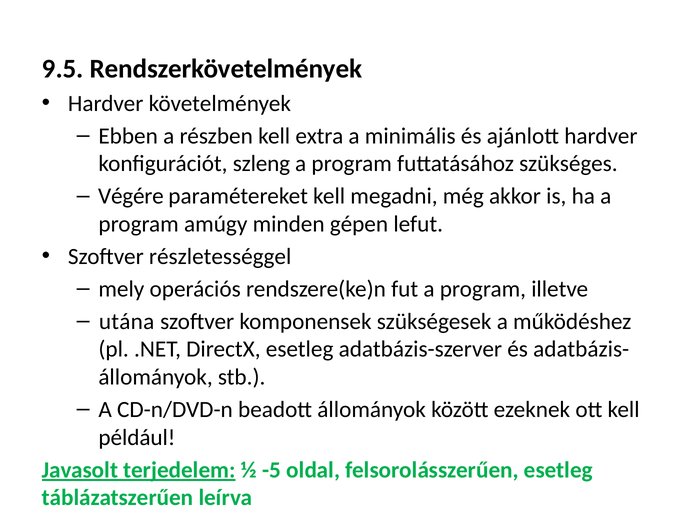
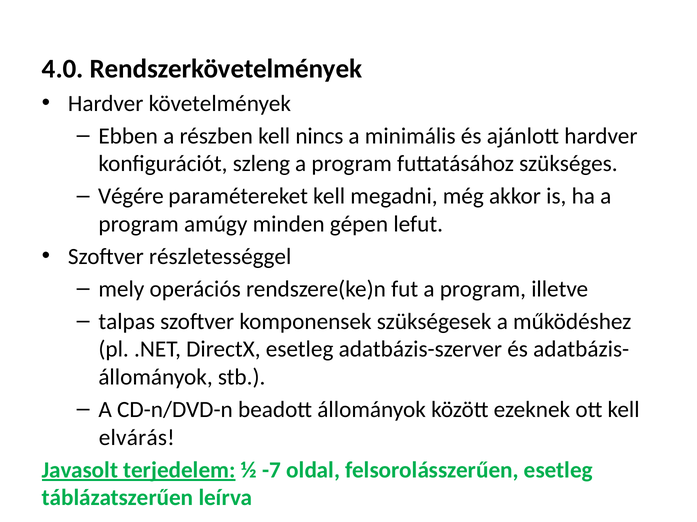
9.5: 9.5 -> 4.0 (63, 69)
extra: extra -> nincs (319, 136)
utána: utána -> talpas (127, 322)
például: például -> elvárás (137, 438)
-5: -5 -> -7 (272, 471)
